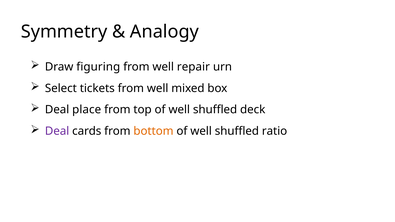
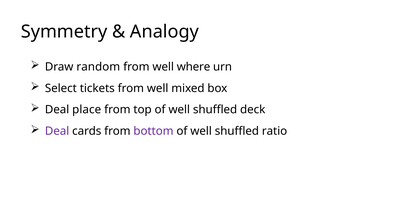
figuring: figuring -> random (98, 67)
repair: repair -> where (194, 67)
bottom colour: orange -> purple (153, 131)
